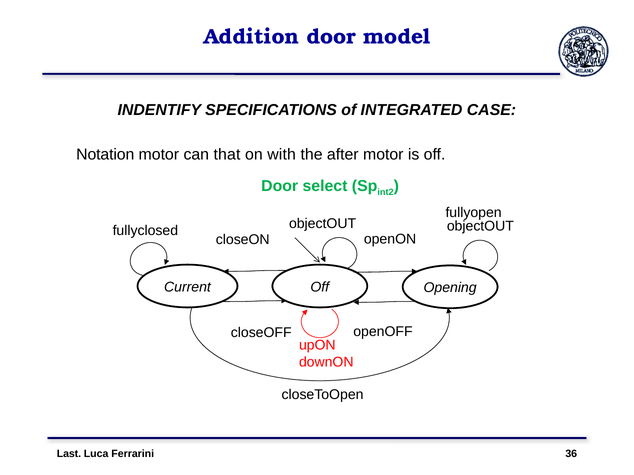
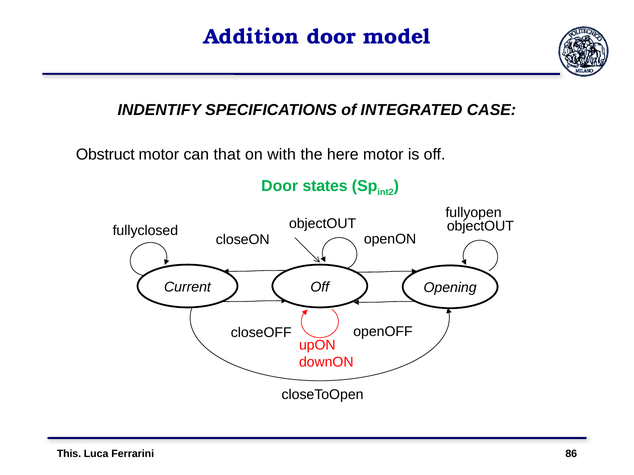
Notation: Notation -> Obstruct (105, 155)
after: after -> here (343, 155)
select: select -> states (325, 186)
Last: Last -> This (69, 454)
36: 36 -> 86 (571, 454)
